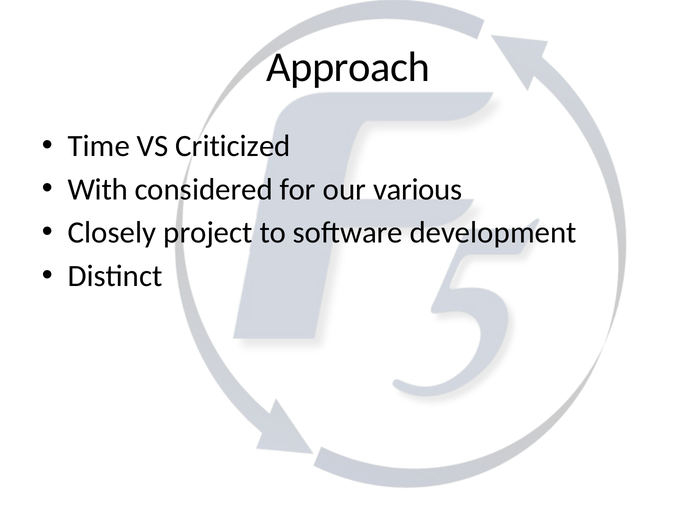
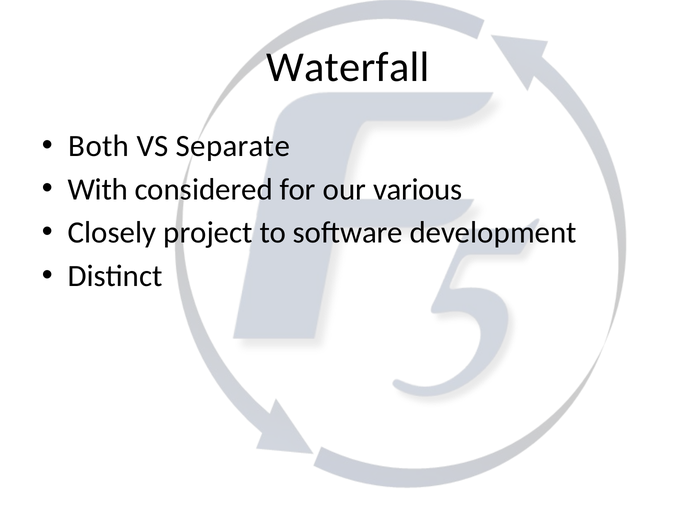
Approach: Approach -> Waterfall (348, 67)
Time: Time -> Both (99, 146)
Criticized: Criticized -> Separate (233, 146)
